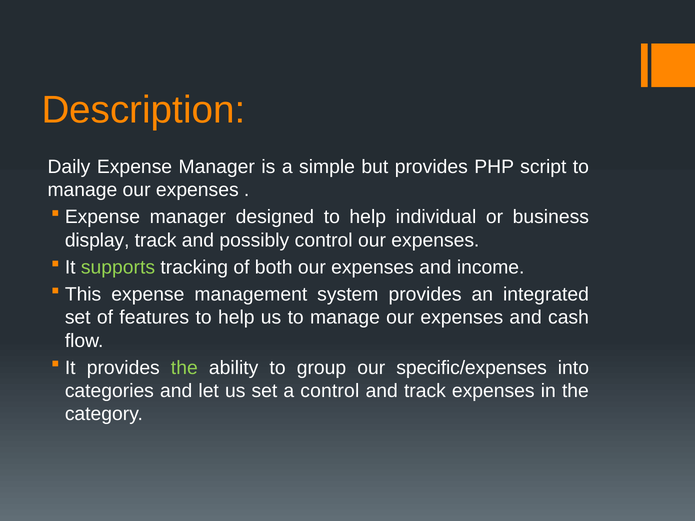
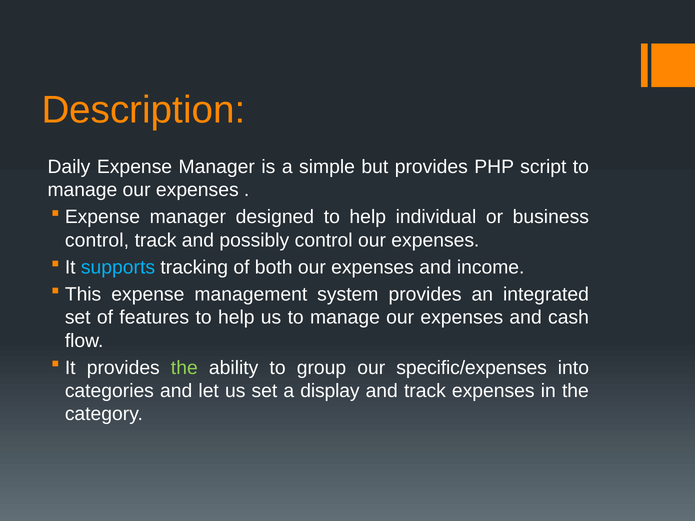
display: display -> control (97, 240)
supports colour: light green -> light blue (118, 267)
a control: control -> display (330, 391)
